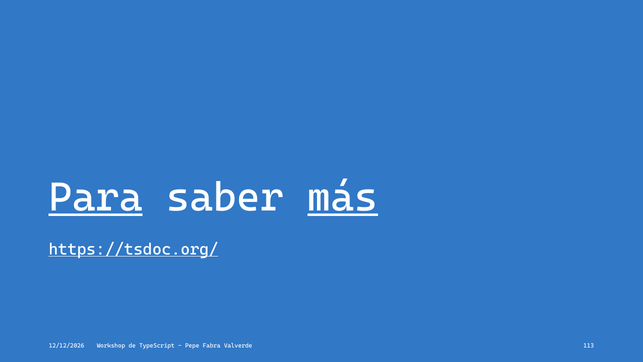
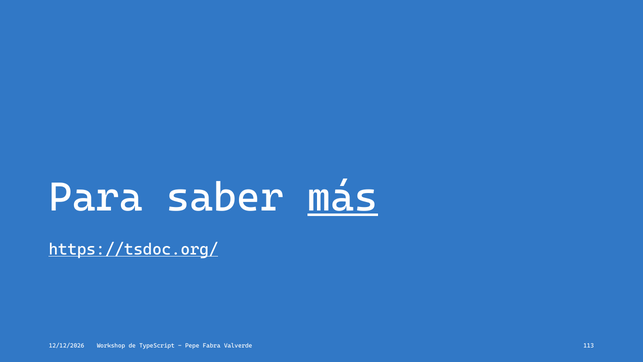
Para underline: present -> none (96, 197)
